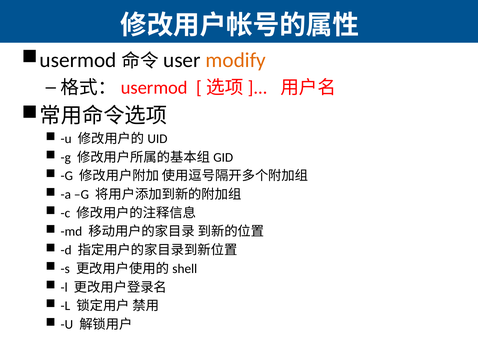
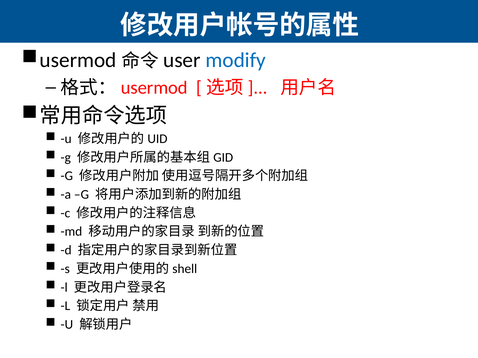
modify colour: orange -> blue (236, 60)
